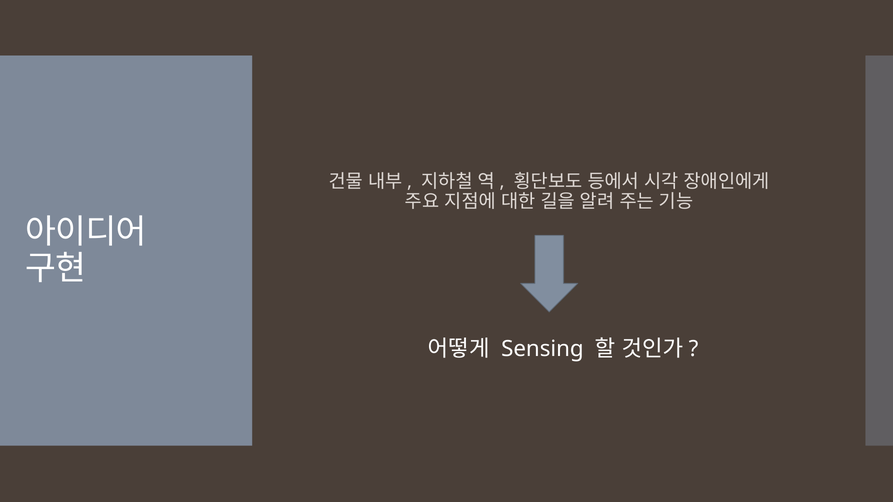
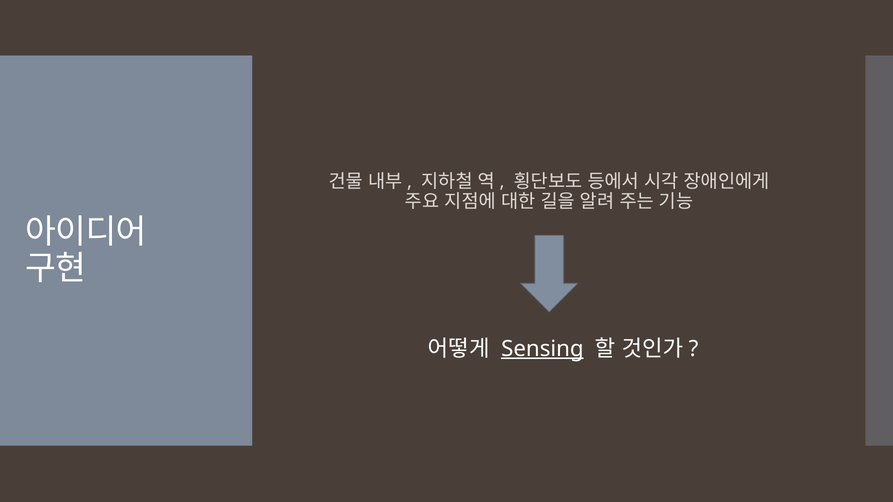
Sensing underline: none -> present (542, 349)
